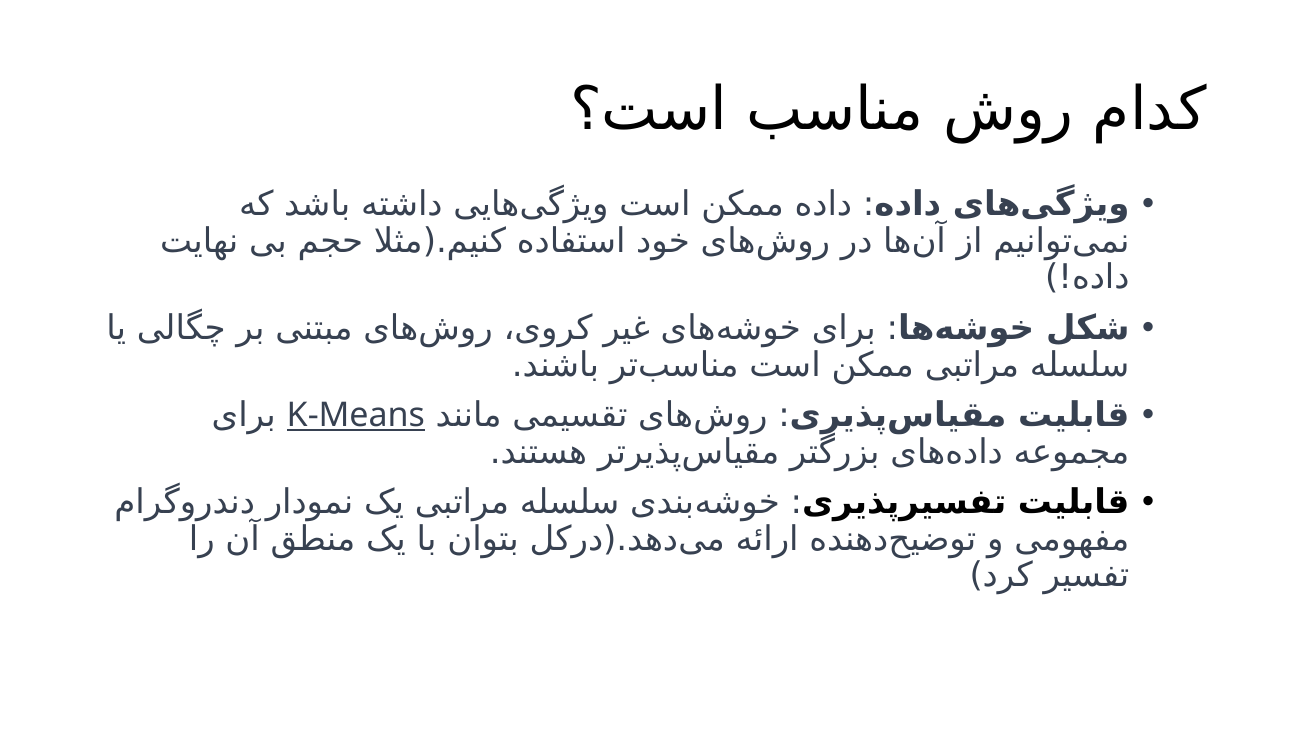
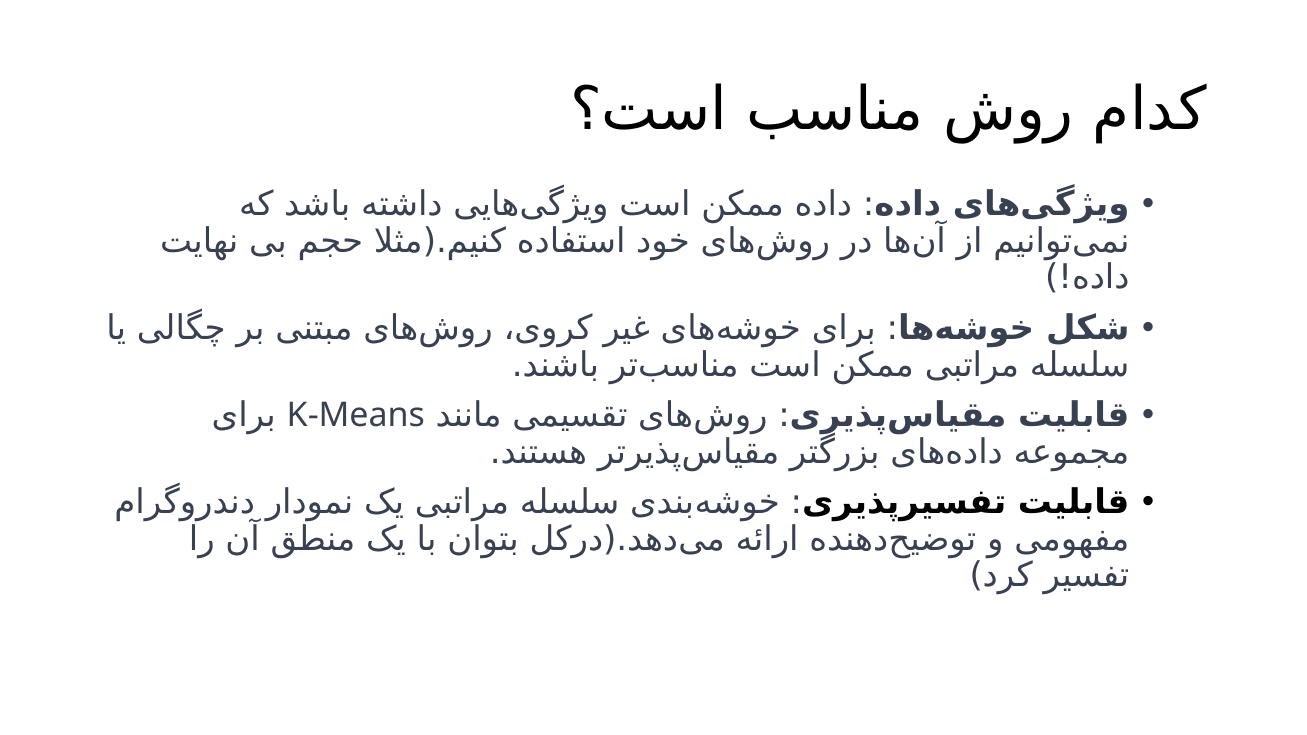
K-Means underline: present -> none (356, 415)
